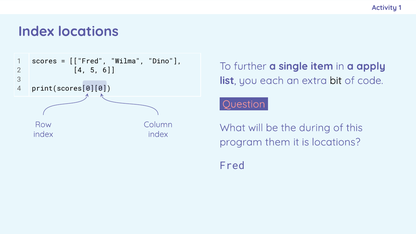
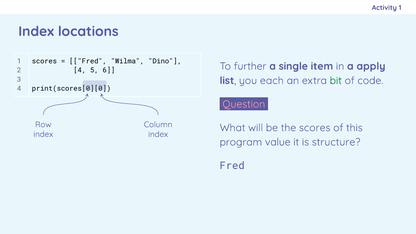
bit colour: black -> green (336, 81)
the during: during -> scores (315, 128)
them: them -> value (278, 142)
is locations: locations -> structure (336, 142)
